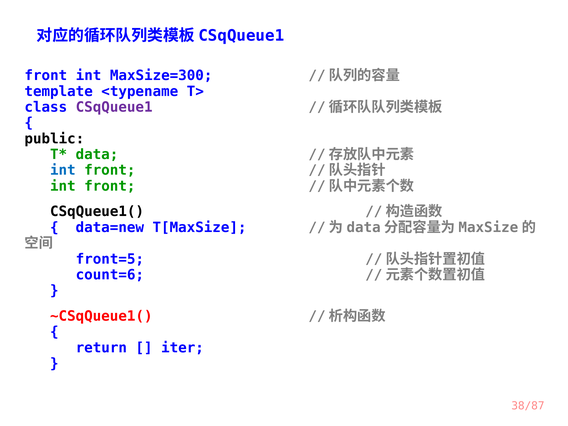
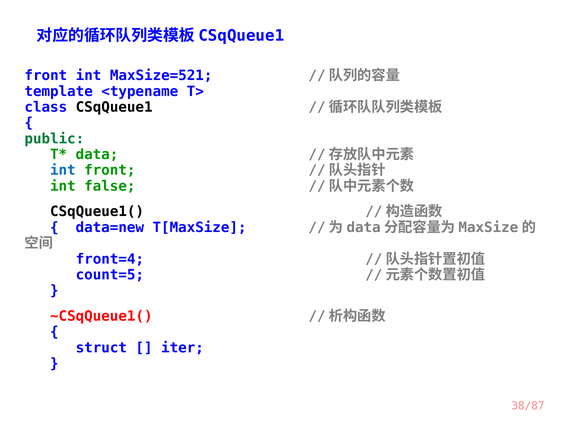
MaxSize=300: MaxSize=300 -> MaxSize=521 (161, 76)
CSqQueue1 colour: purple -> black (114, 107)
public colour: black -> green (54, 139)
front: front -> false (110, 186)
front=5: front=5 -> front=4 (110, 259)
count=6: count=6 -> count=5 (110, 275)
return: return -> struct (101, 348)
